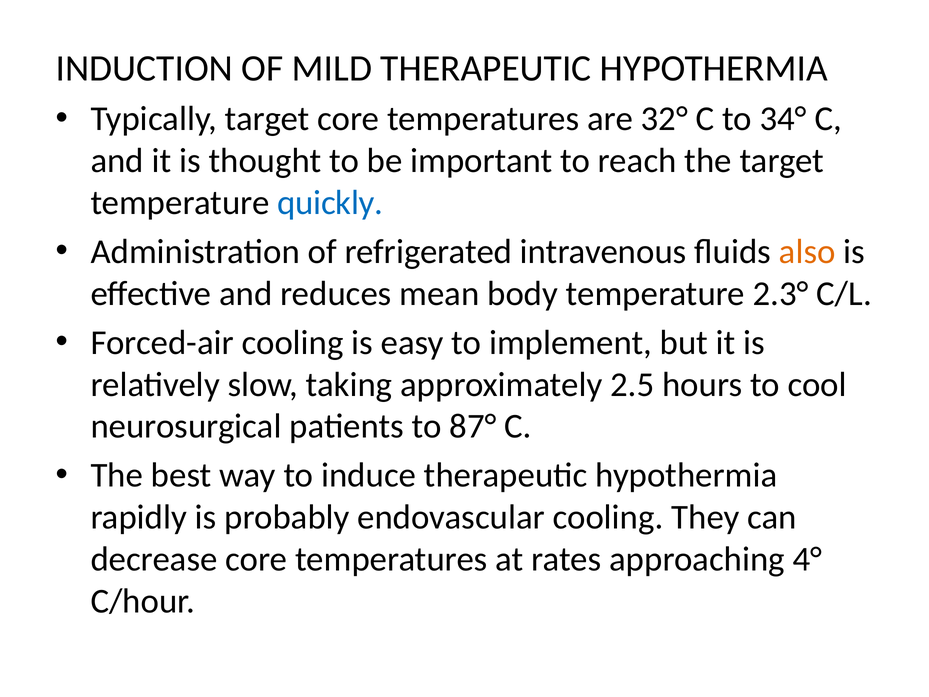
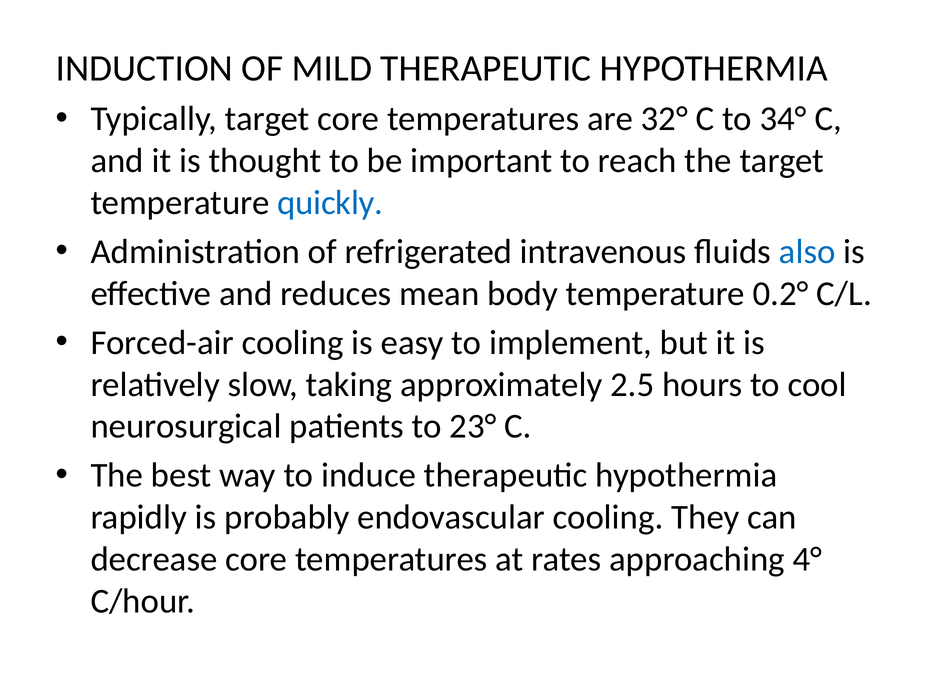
also colour: orange -> blue (807, 252)
2.3°: 2.3° -> 0.2° (781, 293)
87°: 87° -> 23° (473, 426)
